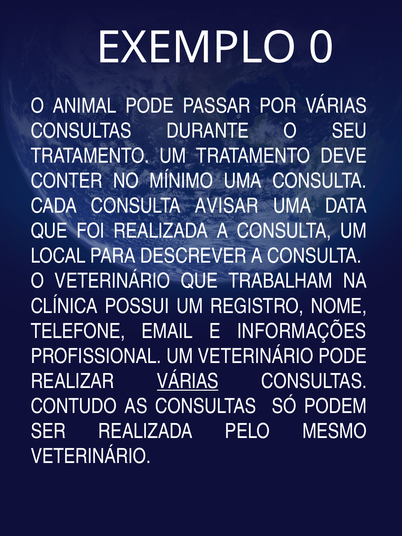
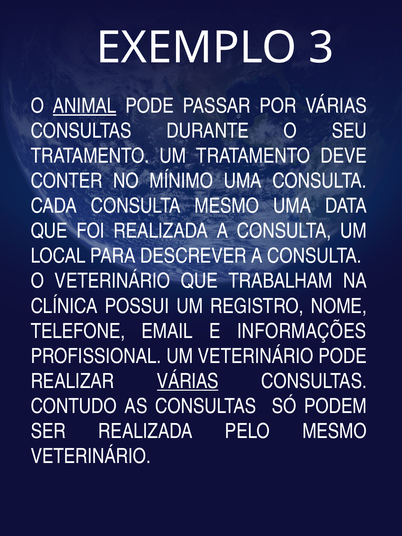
0: 0 -> 3 (321, 48)
ANIMAL underline: none -> present (85, 106)
CONSULTA AVISAR: AVISAR -> MESMO (227, 206)
